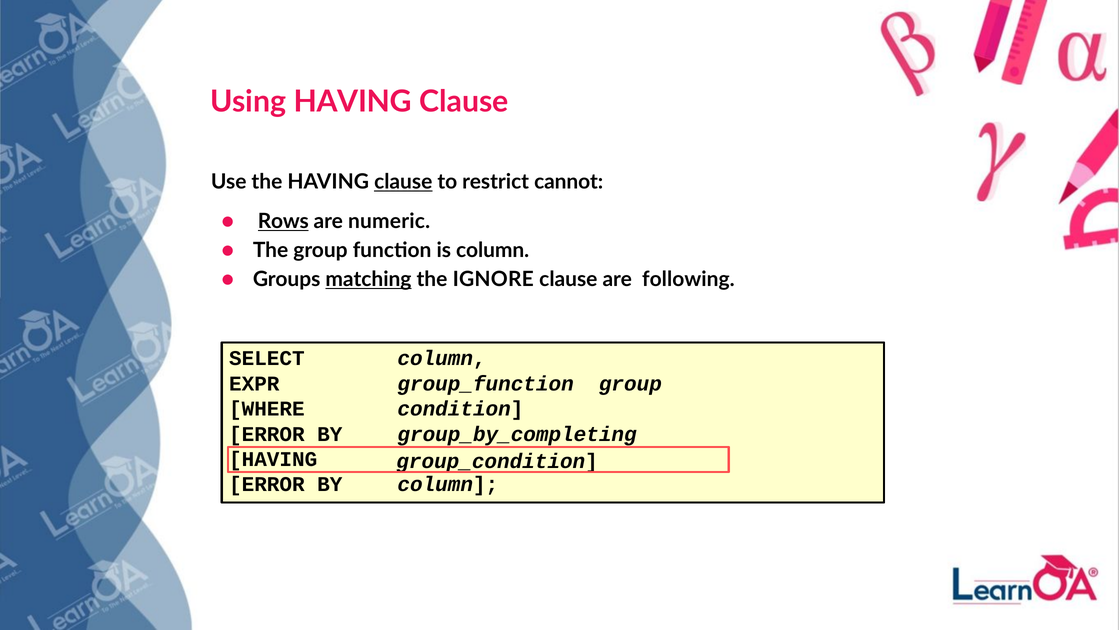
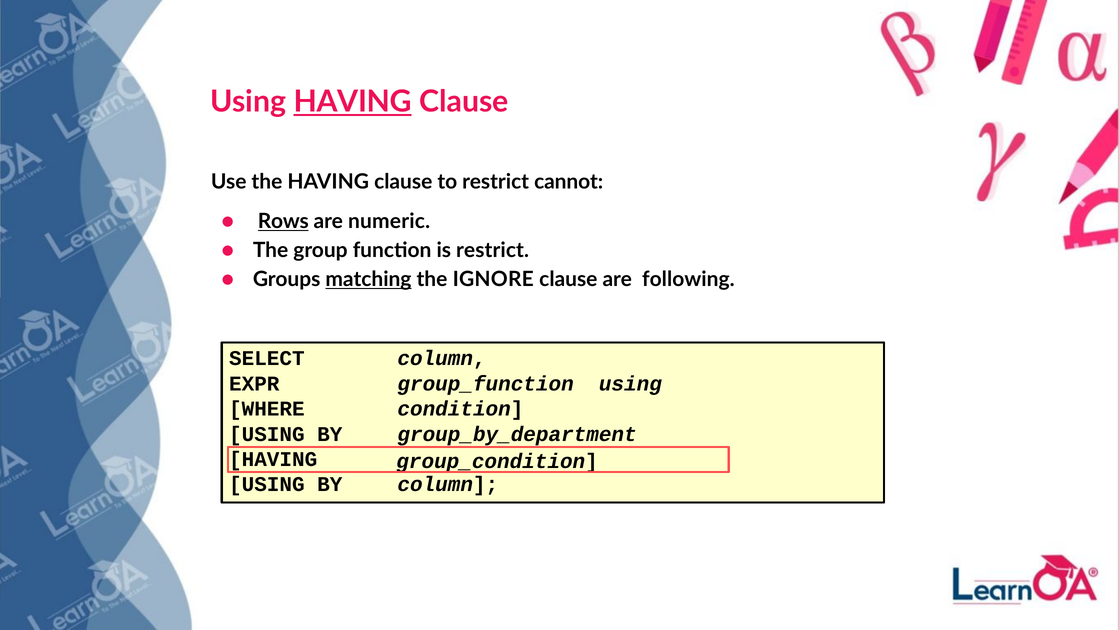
HAVING underline: none -> present (353, 102)
clause underline: present -> none (403, 182)
is column: column -> restrict (493, 250)
group_function group: group -> using (630, 383)
ERROR: ERROR -> USING (267, 434)
group_by_completing: group_by_completing -> group_by_department (517, 434)
ERROR: ERROR -> USING (267, 484)
